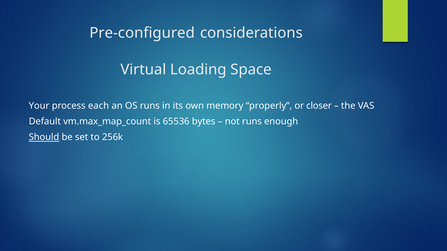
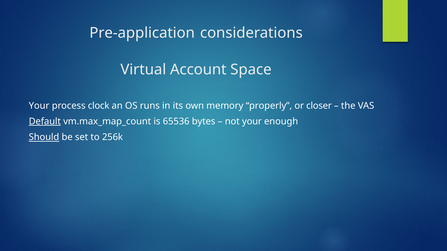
Pre-configured: Pre-configured -> Pre-application (142, 33)
Loading: Loading -> Account (198, 70)
each: each -> clock (99, 106)
Default underline: none -> present (45, 122)
not runs: runs -> your (252, 122)
